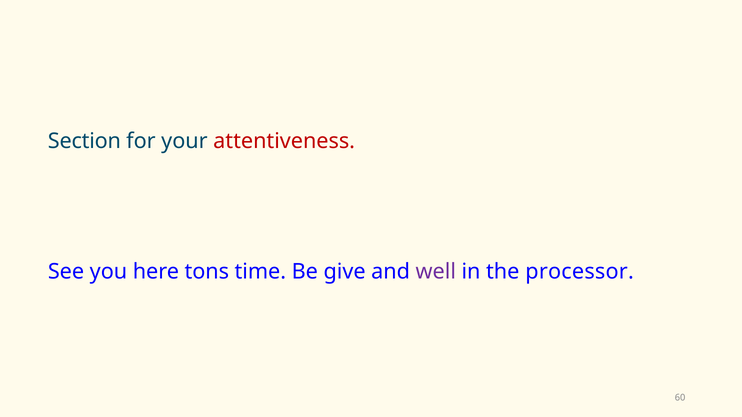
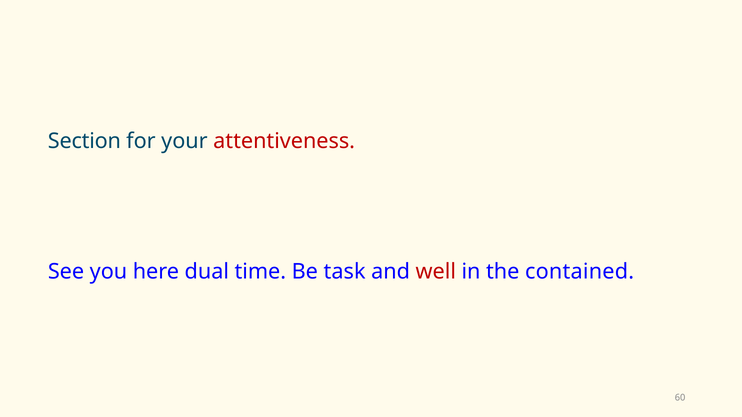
tons: tons -> dual (207, 272)
give: give -> task (345, 272)
well colour: purple -> red (436, 272)
processor: processor -> contained (580, 272)
